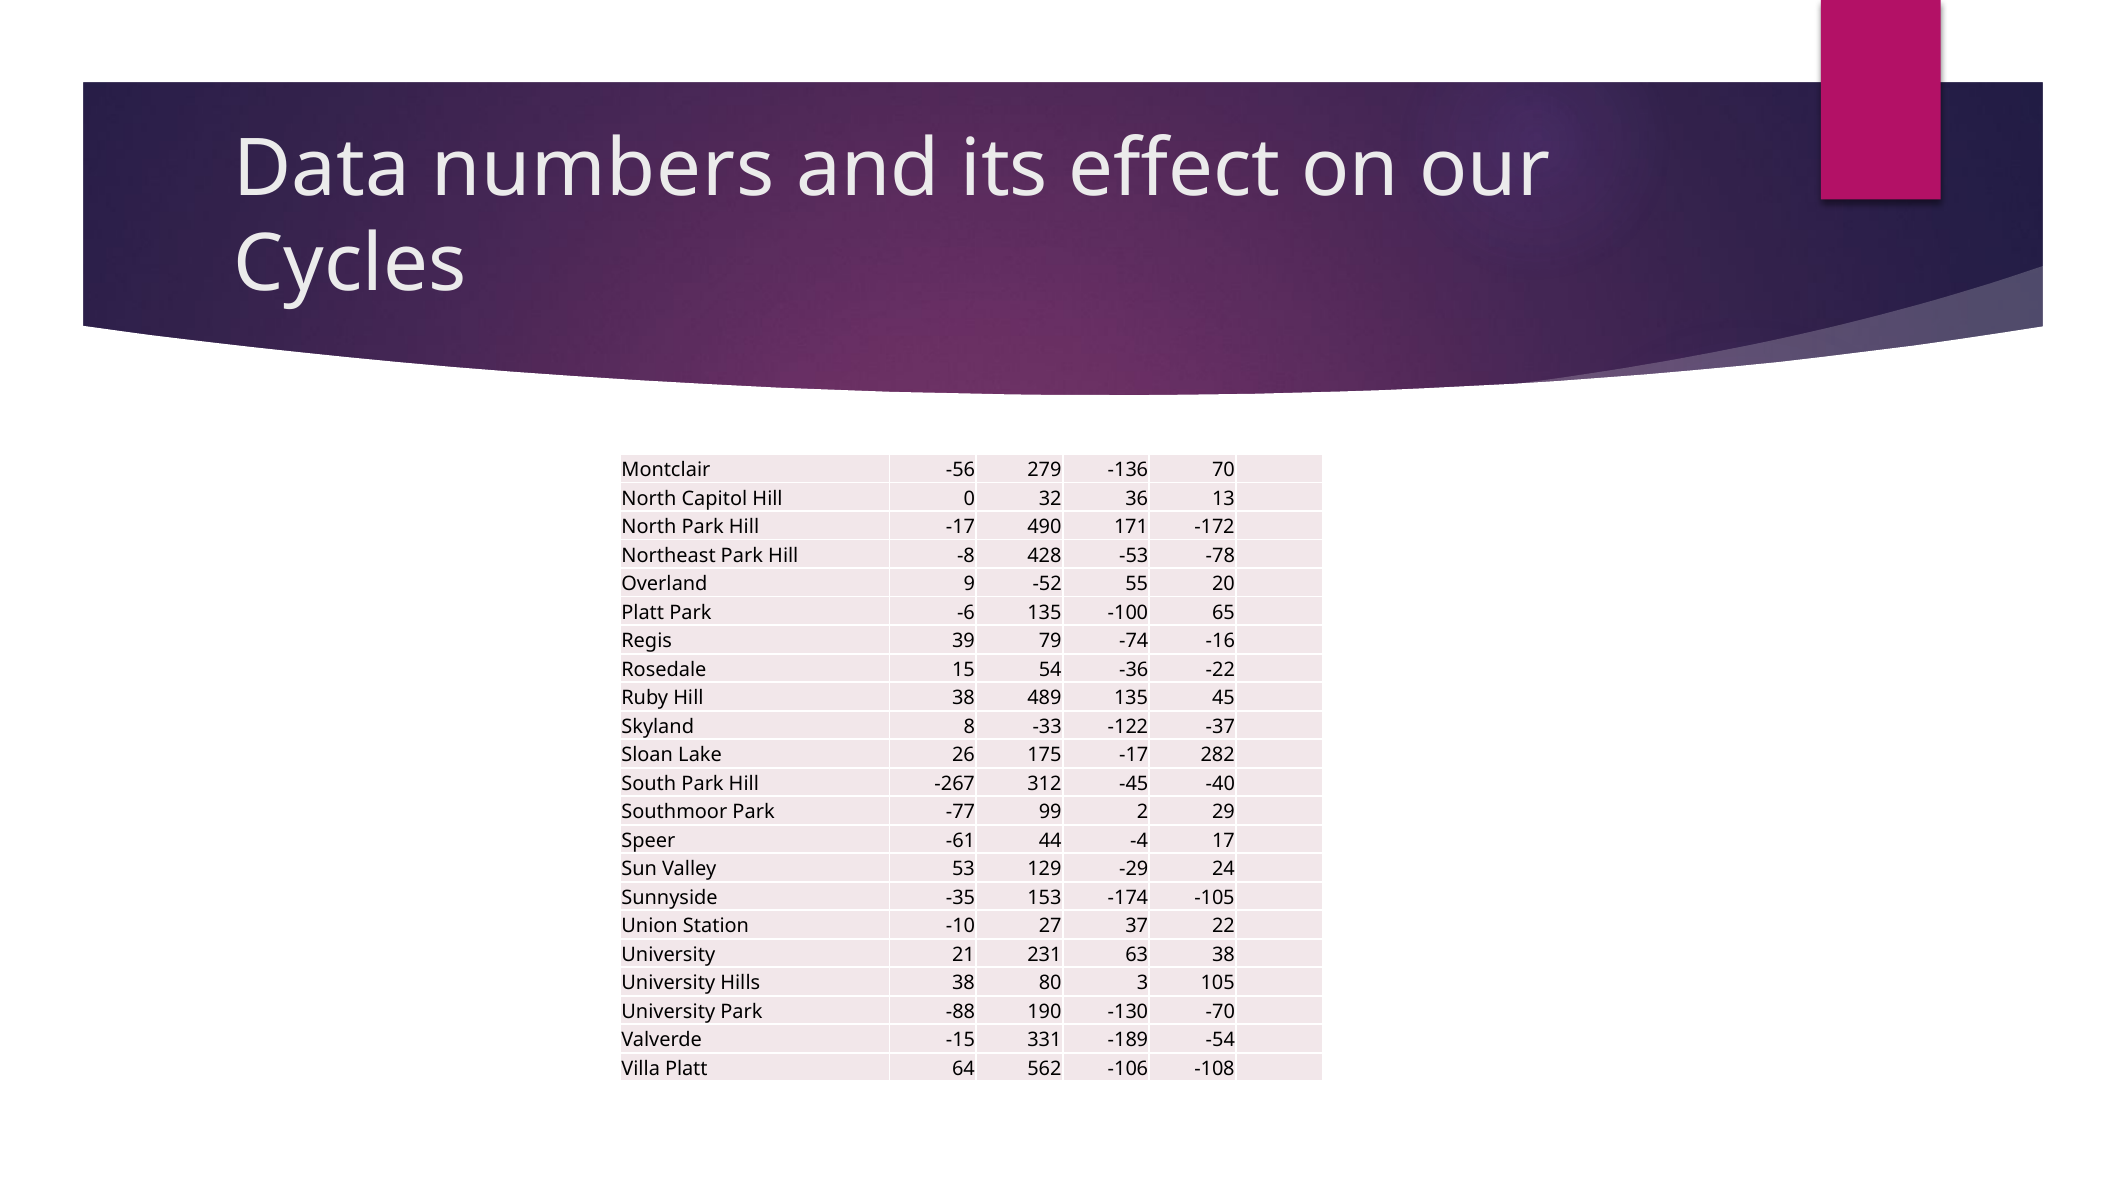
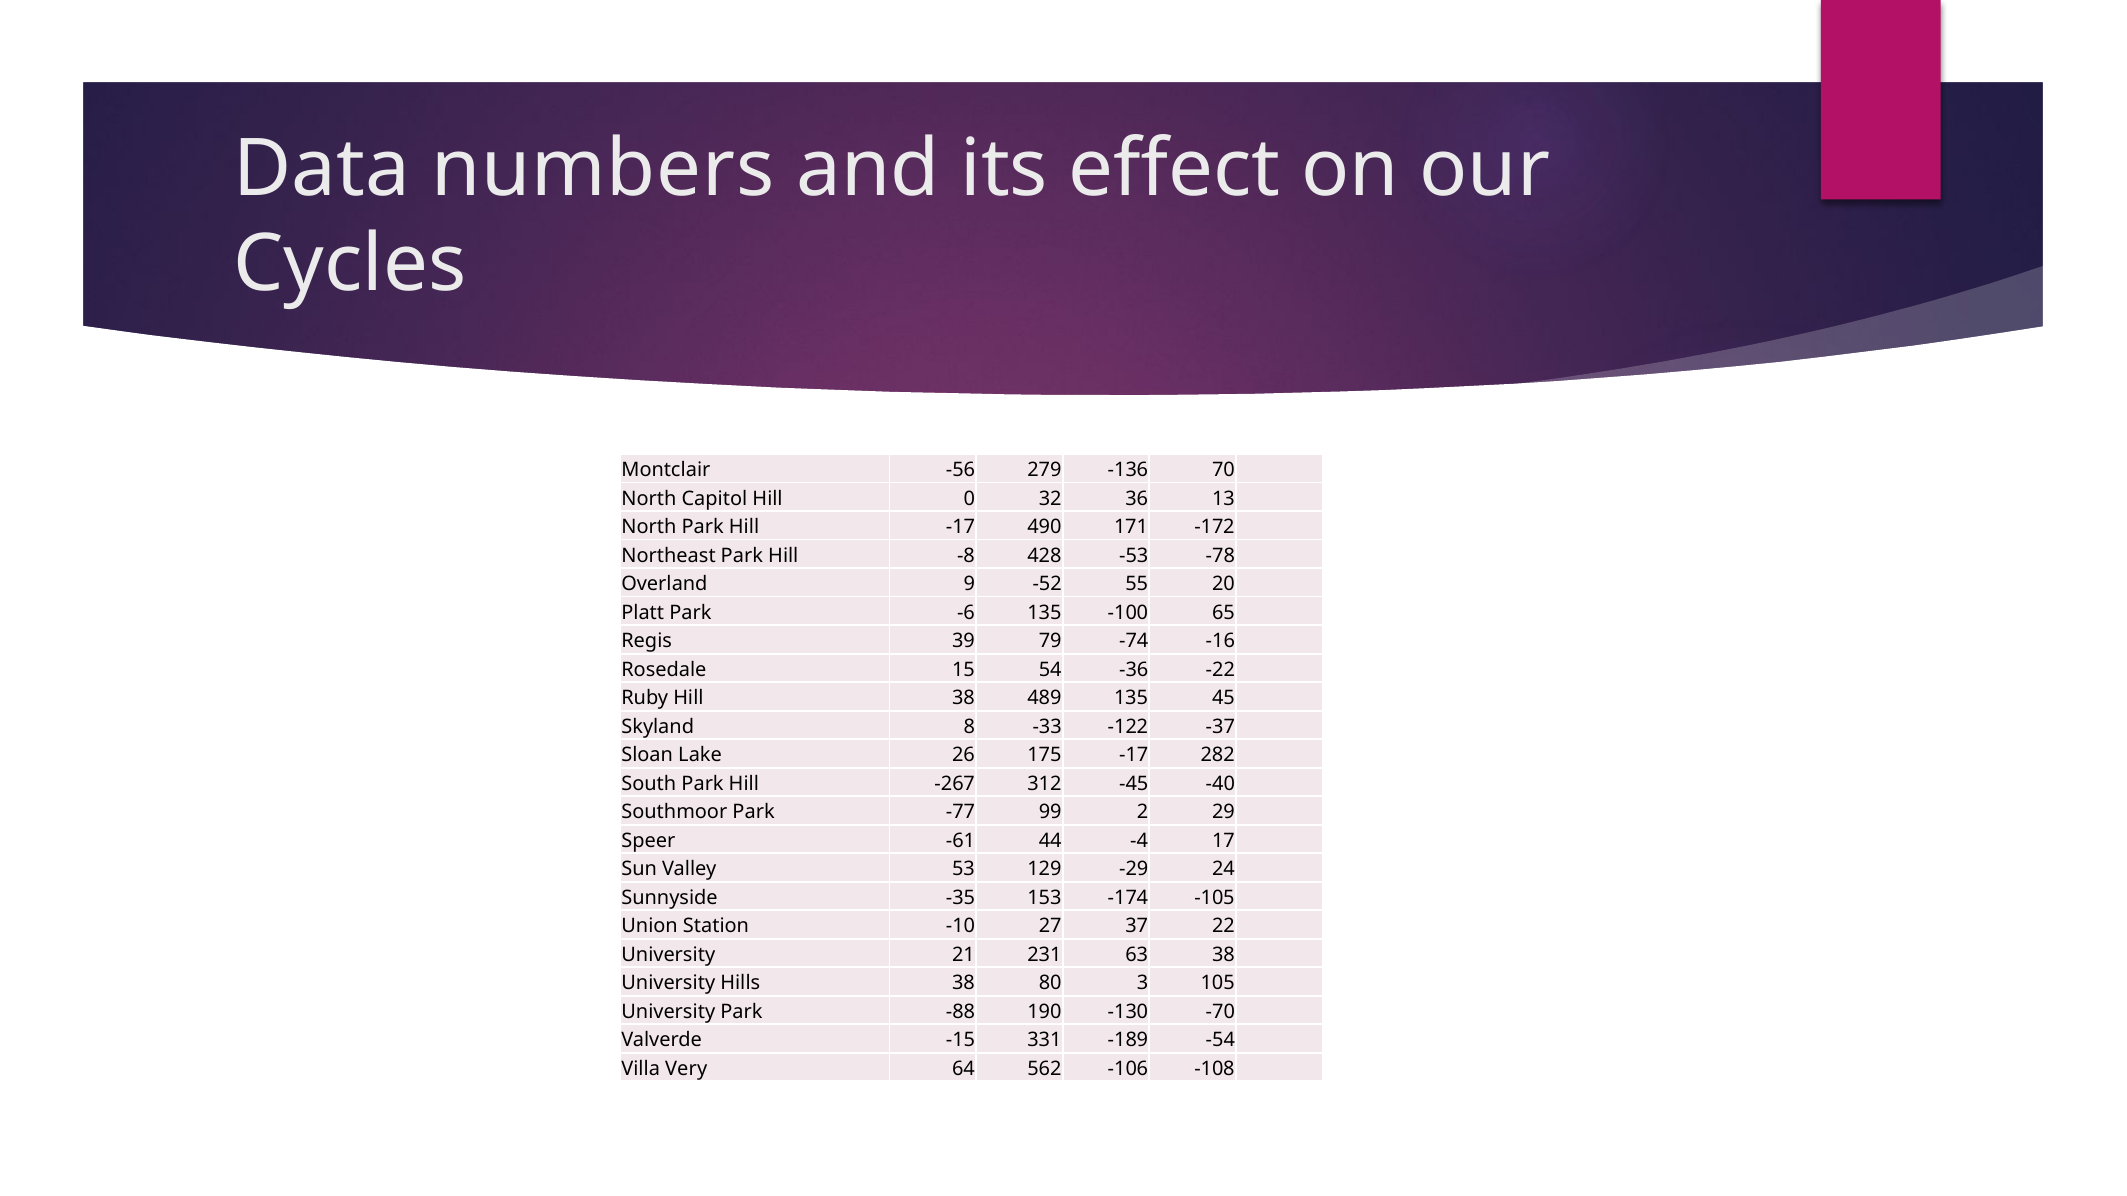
Villa Platt: Platt -> Very (686, 1069)
